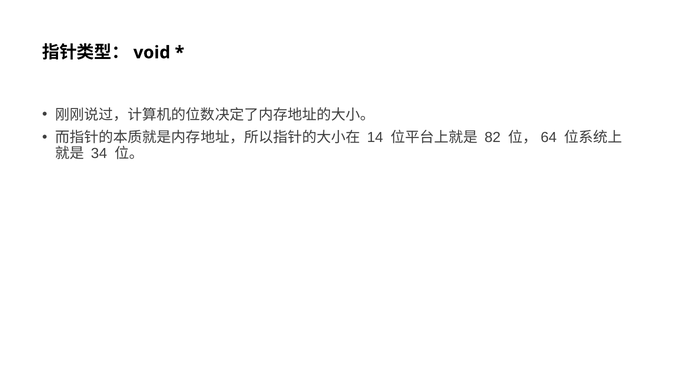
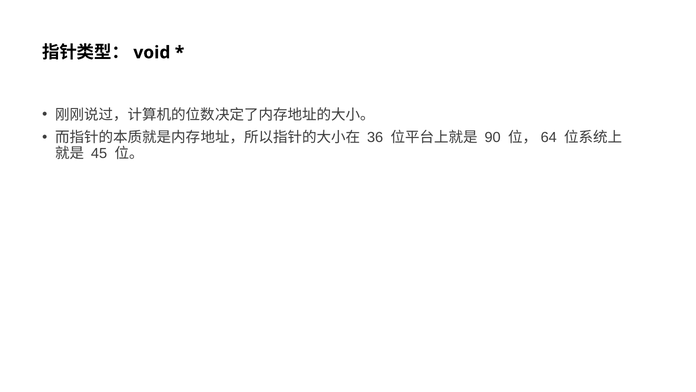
14: 14 -> 36 (375, 137)
82: 82 -> 90 (493, 137)
34: 34 -> 45 (99, 153)
